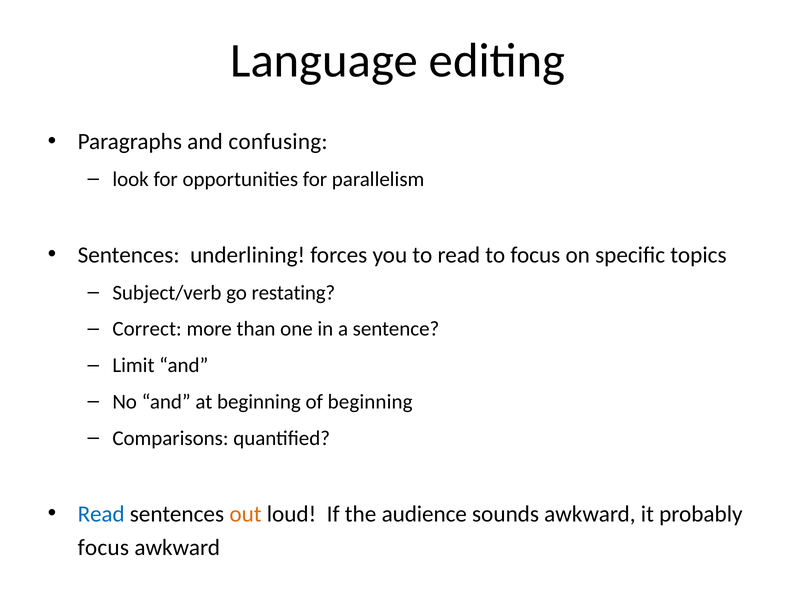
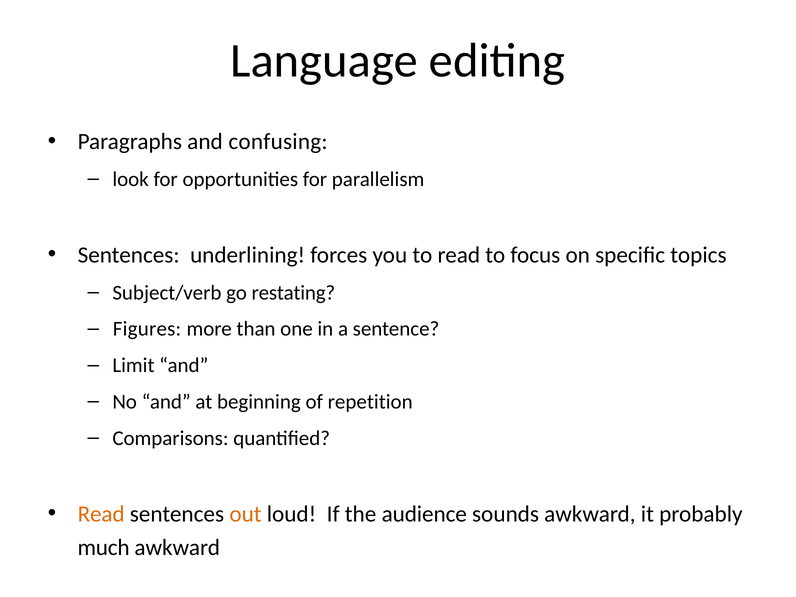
Correct: Correct -> Figures (147, 329)
of beginning: beginning -> repetition (370, 402)
Read colour: blue -> orange (101, 514)
focus: focus -> much (104, 547)
